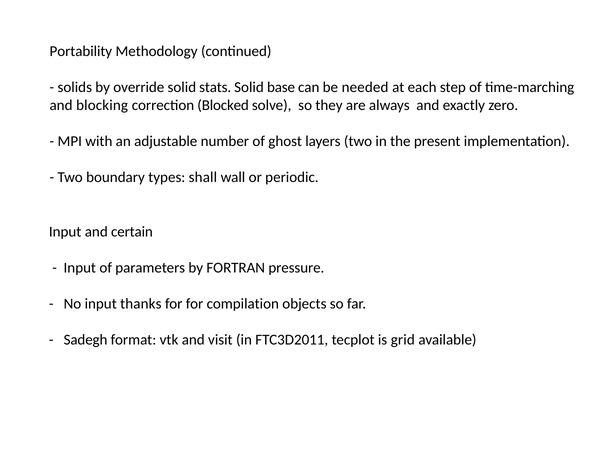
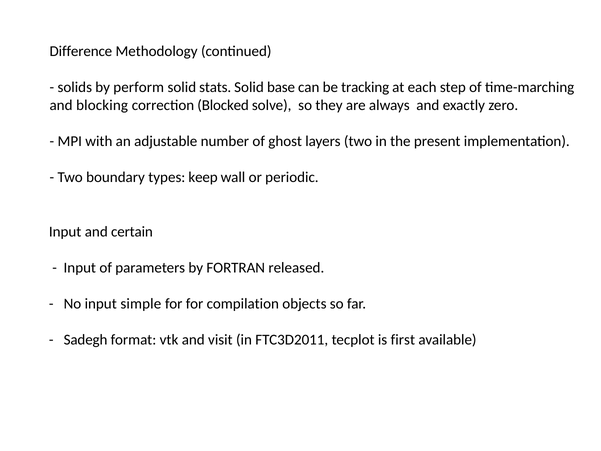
Portability: Portability -> Difference (81, 51)
override: override -> perform (139, 87)
needed: needed -> tracking (365, 87)
shall: shall -> keep (203, 177)
pressure: pressure -> released (296, 268)
thanks: thanks -> simple (141, 304)
grid: grid -> first (403, 340)
